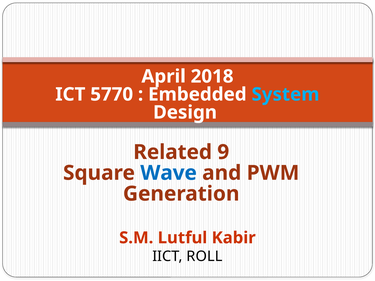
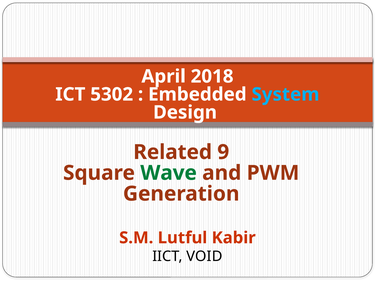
5770: 5770 -> 5302 (112, 94)
Wave colour: blue -> green (169, 173)
ROLL: ROLL -> VOID (204, 257)
